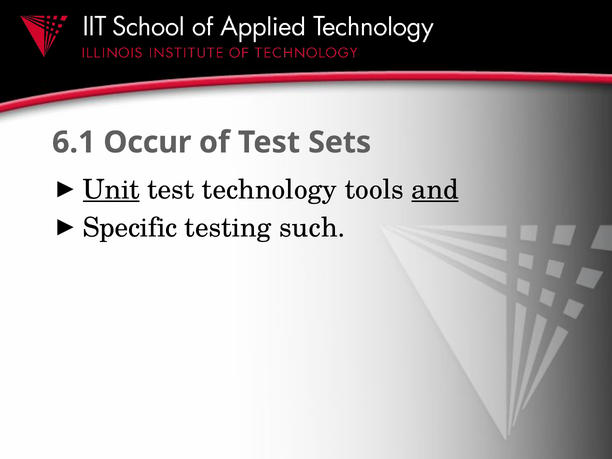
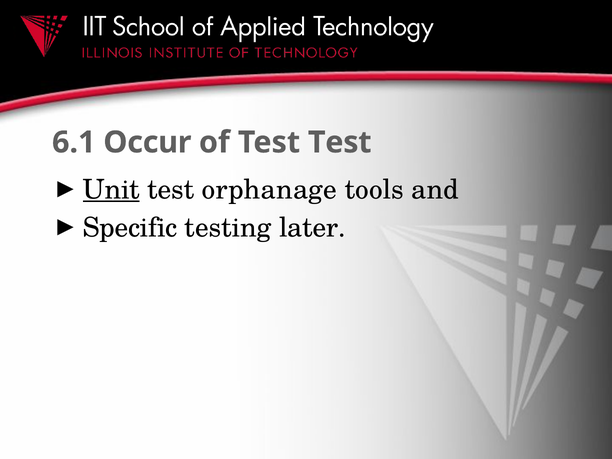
Test Sets: Sets -> Test (340, 142)
technology: technology -> orphanage (269, 190)
and underline: present -> none (435, 190)
such: such -> later (312, 228)
